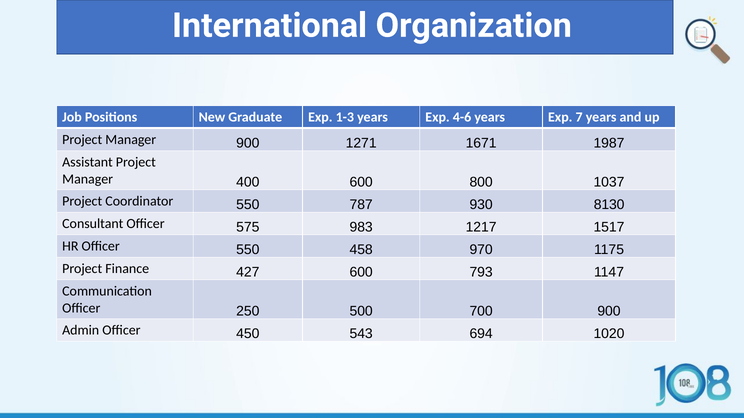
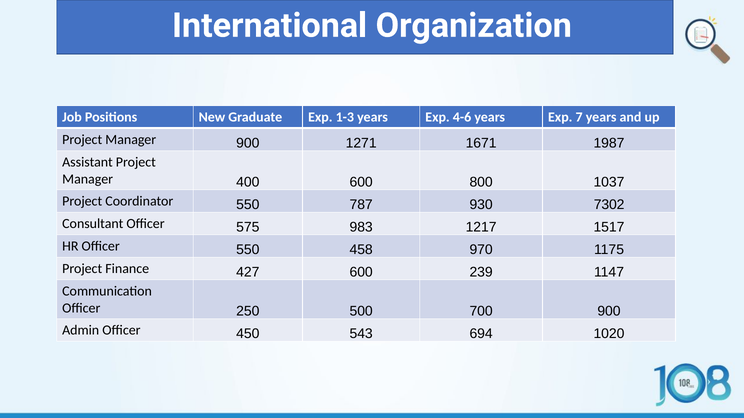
8130: 8130 -> 7302 (609, 205)
793: 793 -> 239 (481, 272)
